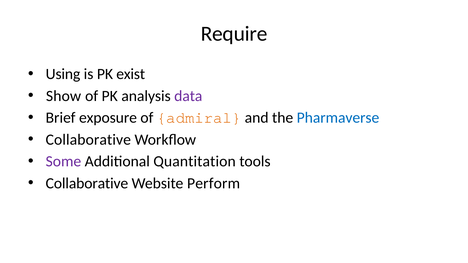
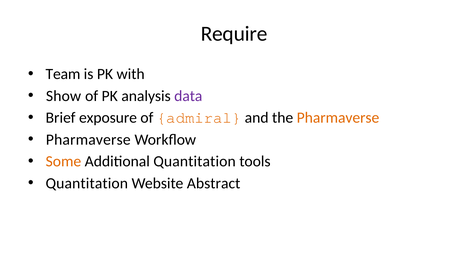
Using: Using -> Team (63, 74)
exist: exist -> with (131, 74)
Pharmaverse colour: blue -> orange (338, 118)
Collaborative: Collaborative -> Pharmaverse (88, 140)
Some colour: purple -> orange (63, 162)
Collaborative: Collaborative -> Quantitation (87, 183)
Perform: Perform -> Abstract (214, 183)
